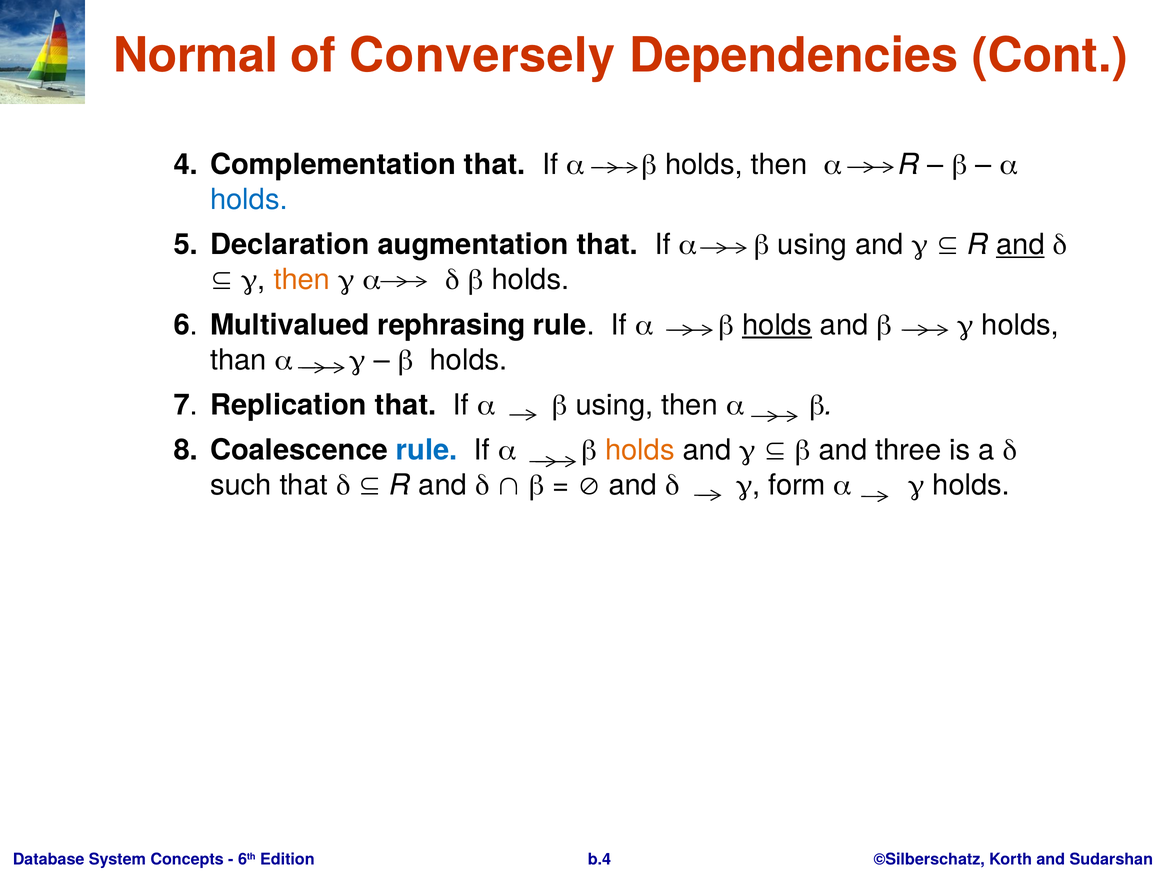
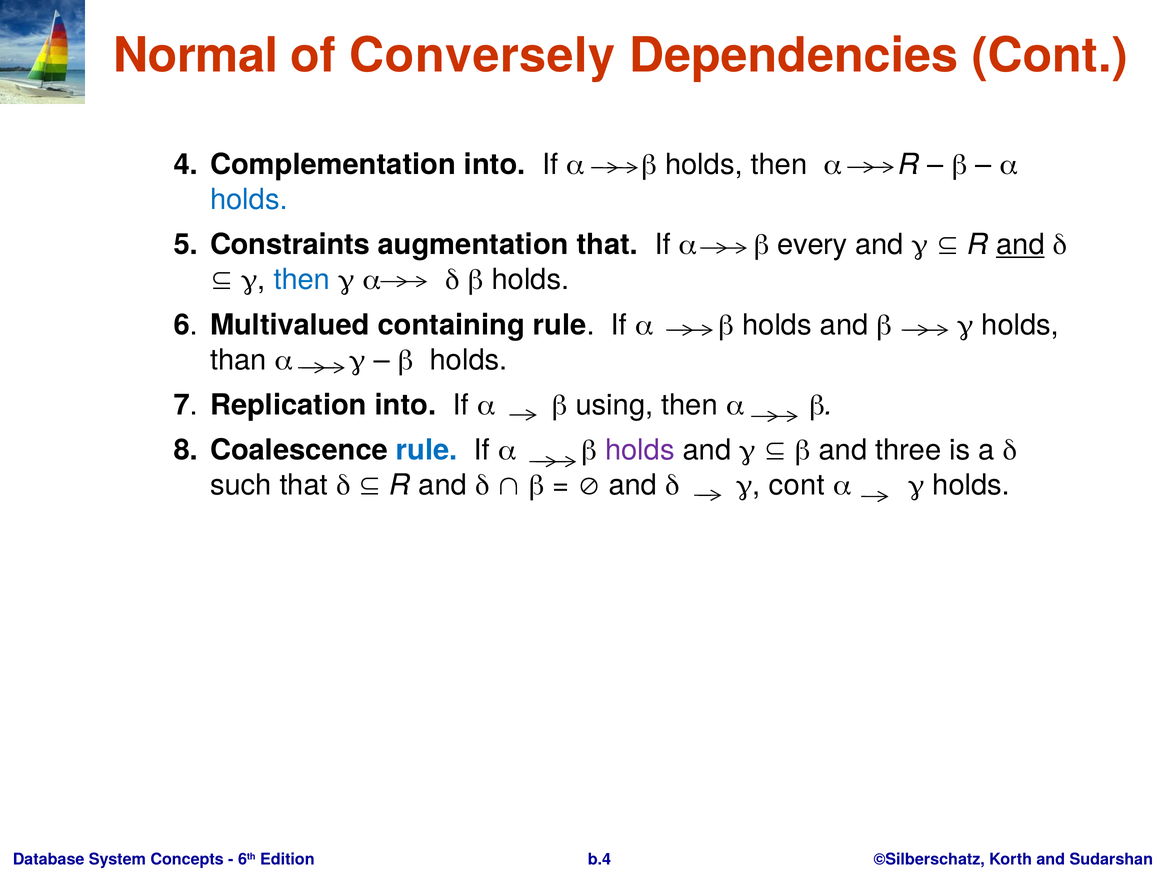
Complementation that: that -> into (495, 165)
Declaration: Declaration -> Constraints (290, 245)
using: using -> every (812, 245)
then colour: orange -> blue (302, 280)
rephrasing: rephrasing -> containing (451, 325)
holds underline: present -> none (777, 325)
Replication that: that -> into (406, 405)
holds colour: orange -> purple (640, 450)
form: form -> cont (797, 485)
